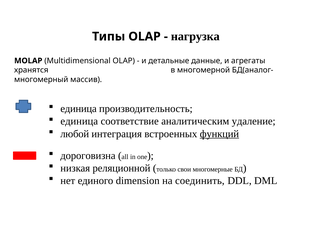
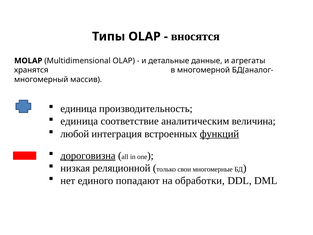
нагрузка: нагрузка -> вносятся (195, 36)
удаление: удаление -> величина (254, 121)
дороговизна underline: none -> present (88, 155)
dimension: dimension -> попадают (138, 180)
соединить: соединить -> обработки (200, 180)
